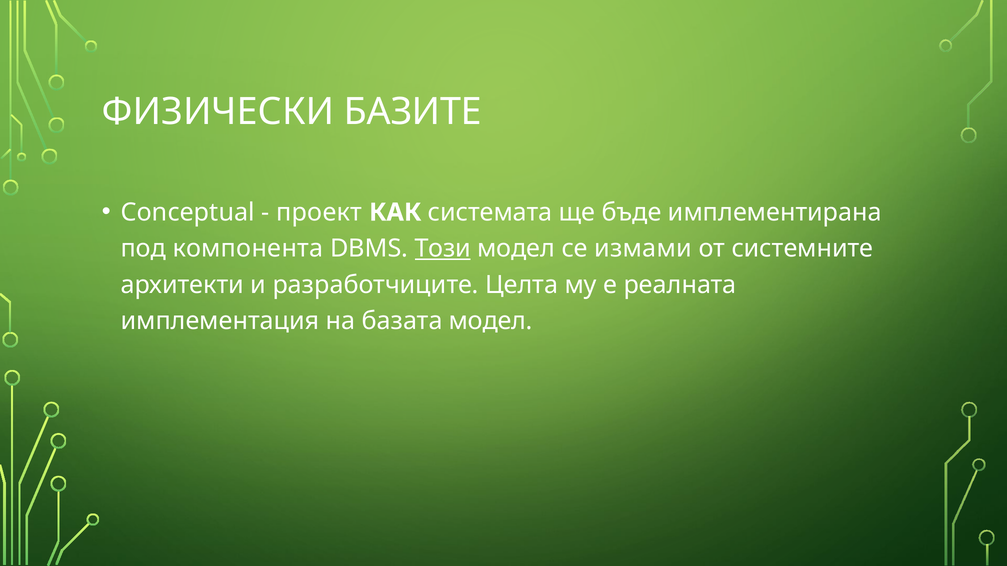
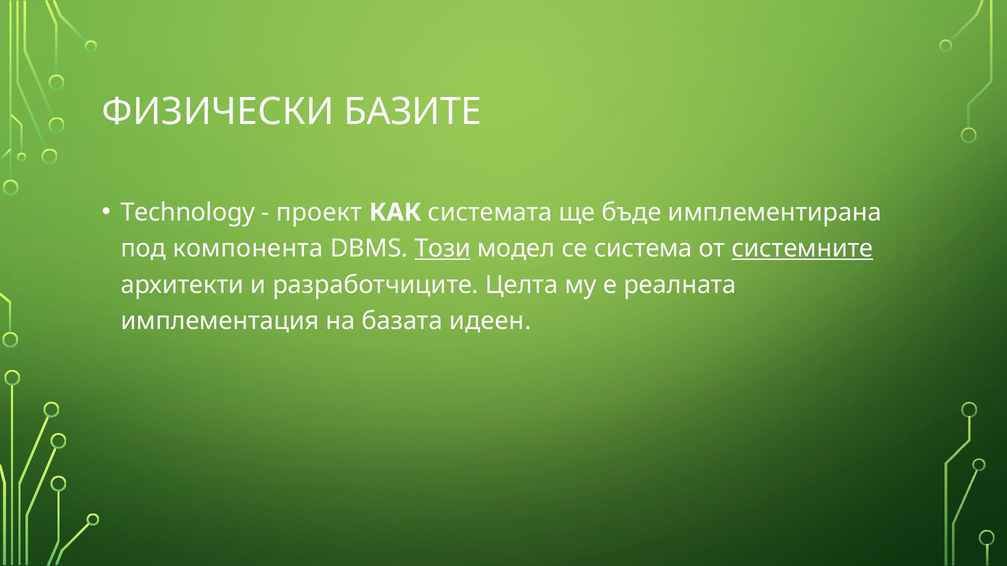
Conceptual: Conceptual -> Technology (188, 212)
измами: измами -> система (643, 249)
системните underline: none -> present (802, 249)
базата модел: модел -> идеен (490, 321)
